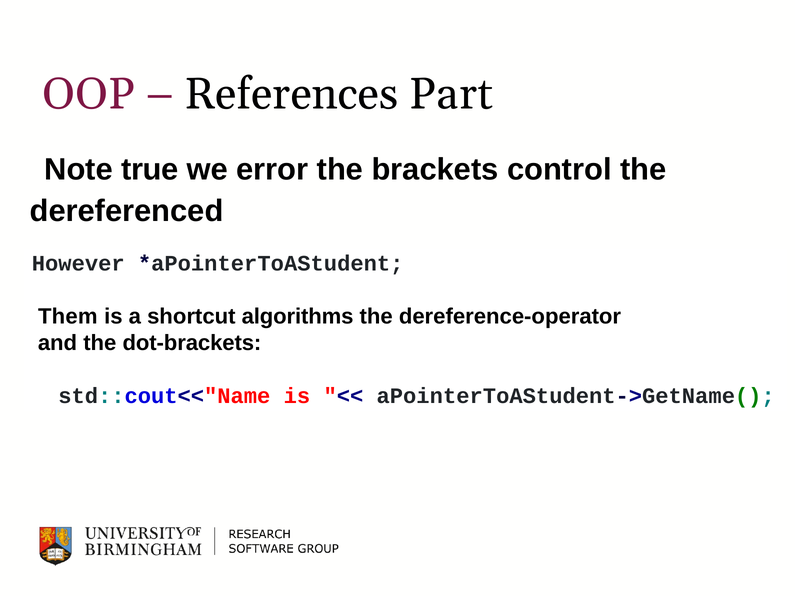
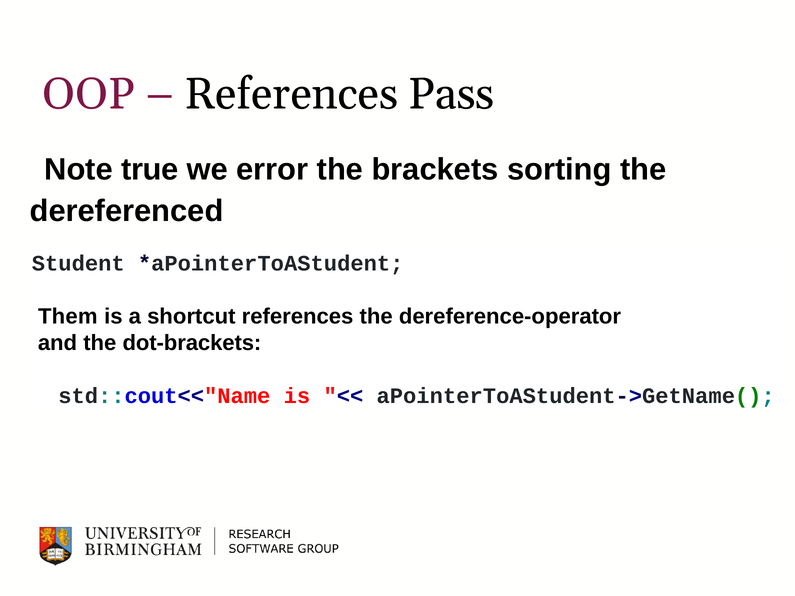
Part: Part -> Pass (451, 94)
control: control -> sorting (559, 169)
However: However -> Student (78, 264)
shortcut algorithms: algorithms -> references (298, 317)
